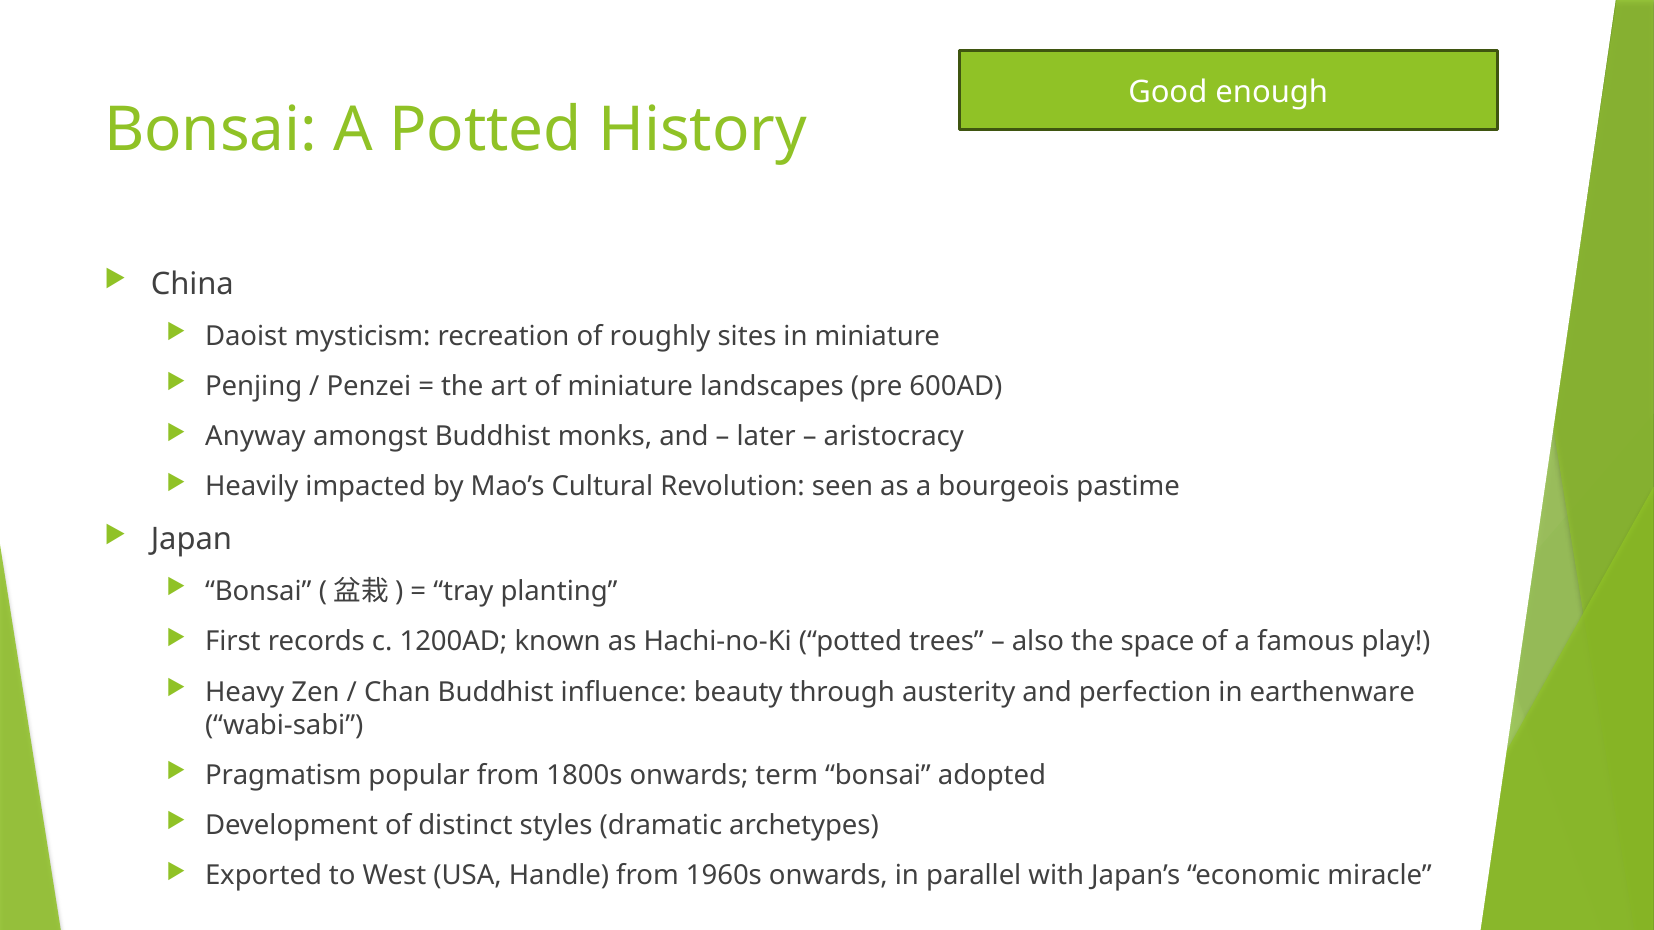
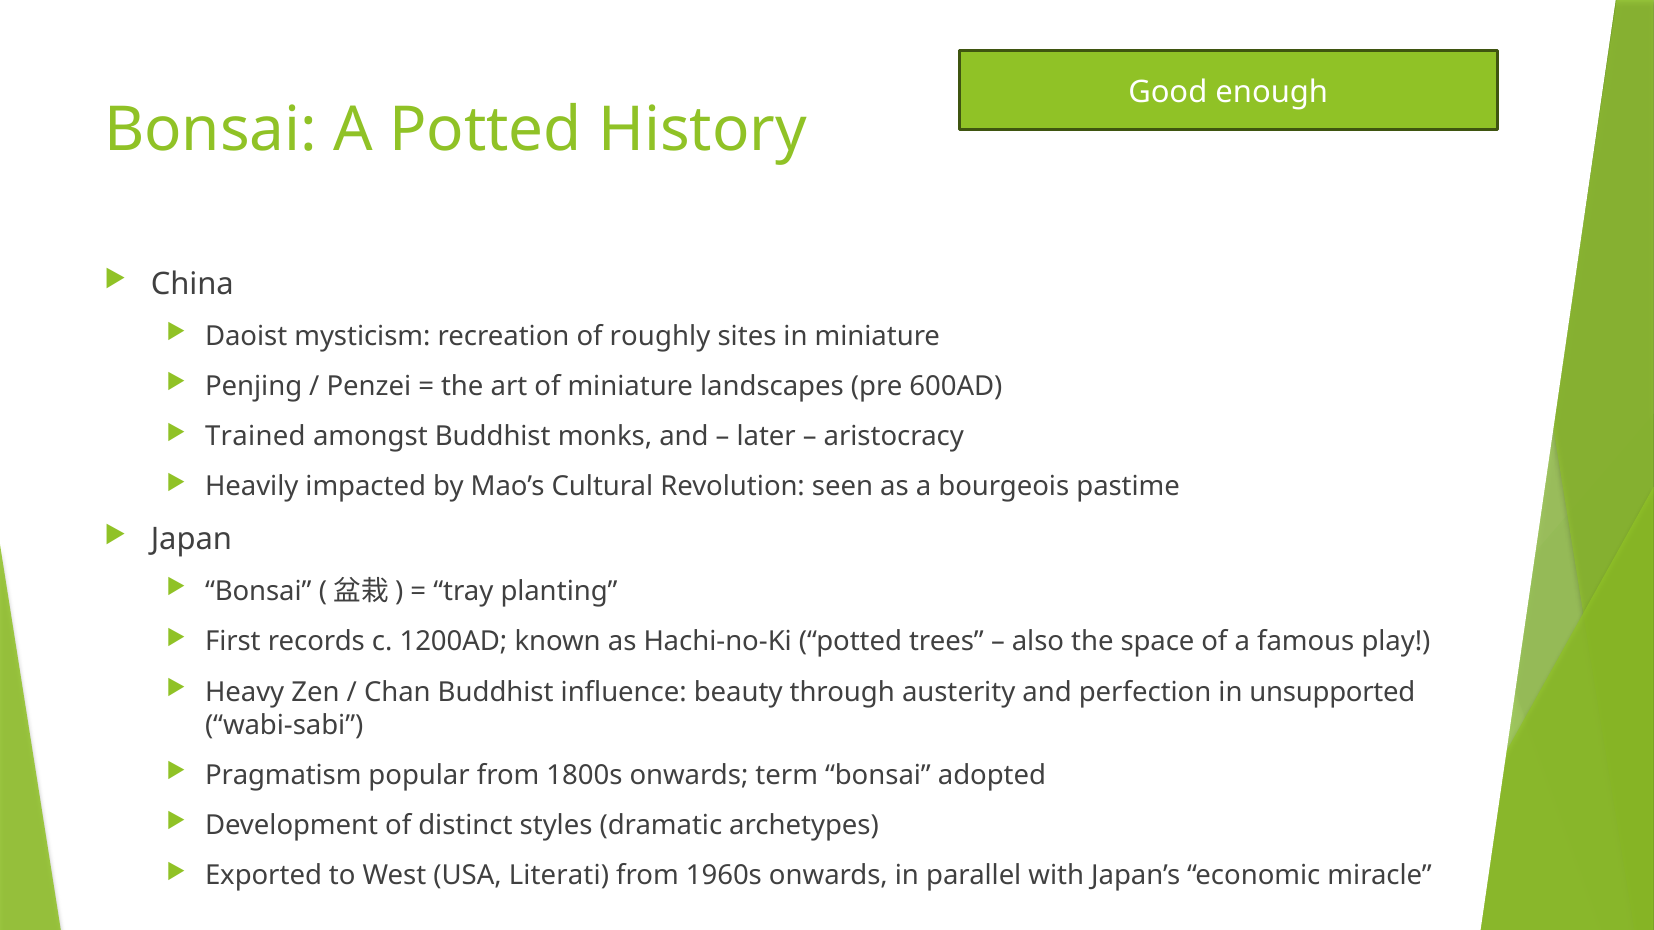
Anyway: Anyway -> Trained (255, 437)
earthenware: earthenware -> unsupported (1332, 692)
Handle: Handle -> Literati (559, 876)
